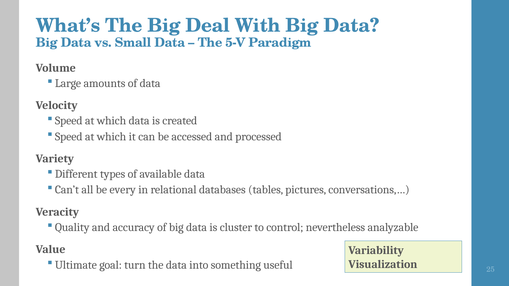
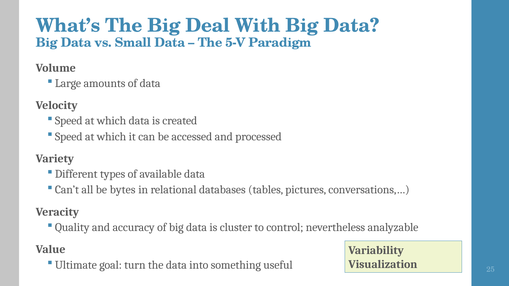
every: every -> bytes (123, 190)
